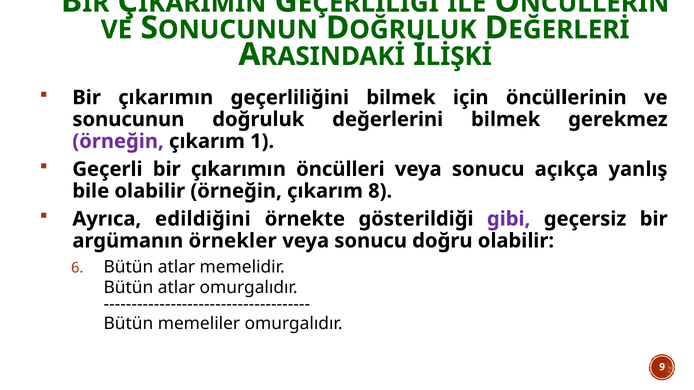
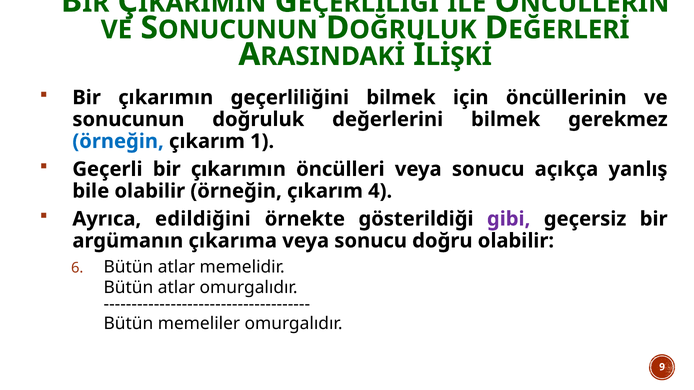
örneğin colour: purple -> blue (118, 141)
8: 8 -> 4 (380, 191)
örnekler: örnekler -> çıkarıma (233, 241)
